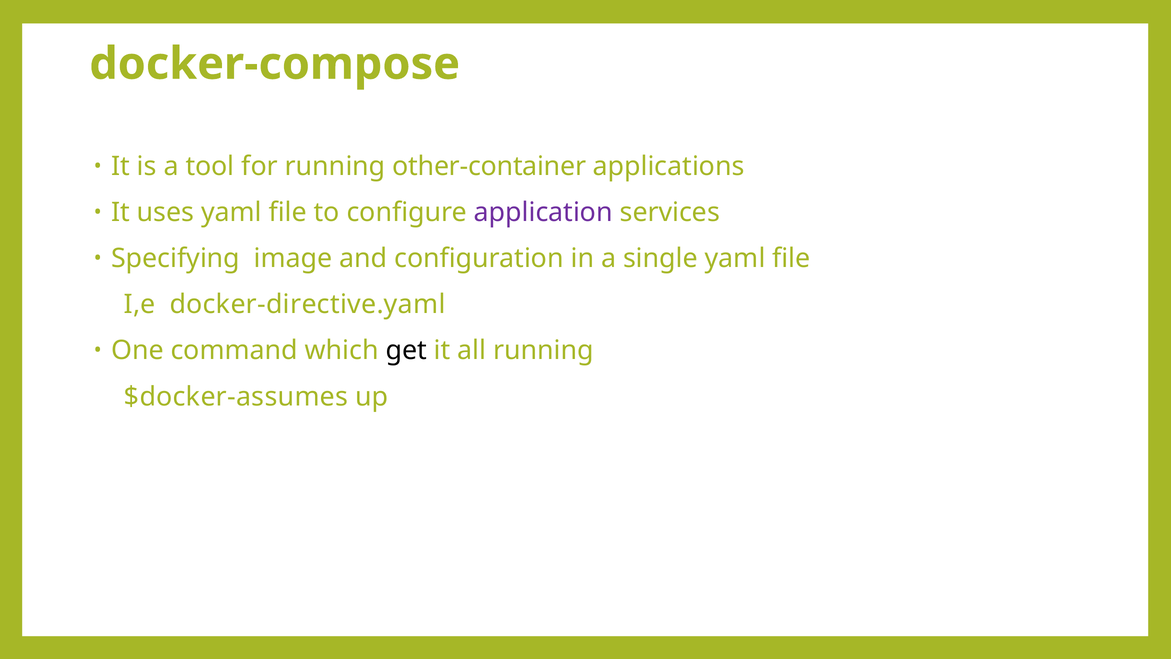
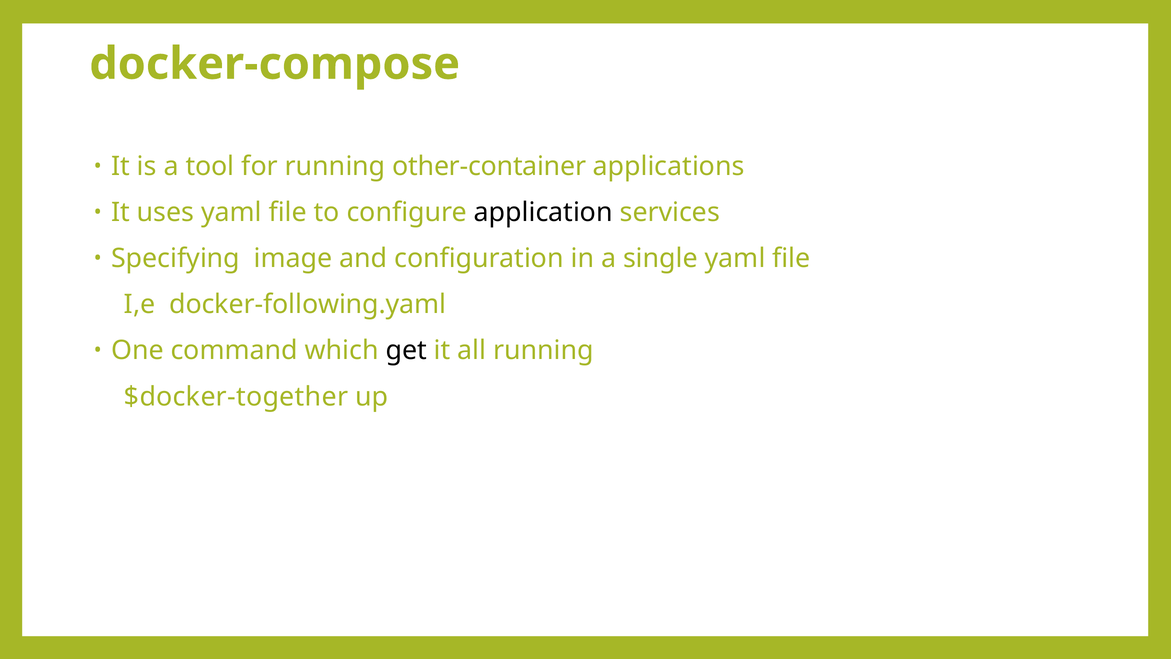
application colour: purple -> black (543, 212)
docker-directive.yaml: docker-directive.yaml -> docker-following.yaml (308, 304)
$docker-assumes: $docker-assumes -> $docker-together (236, 396)
